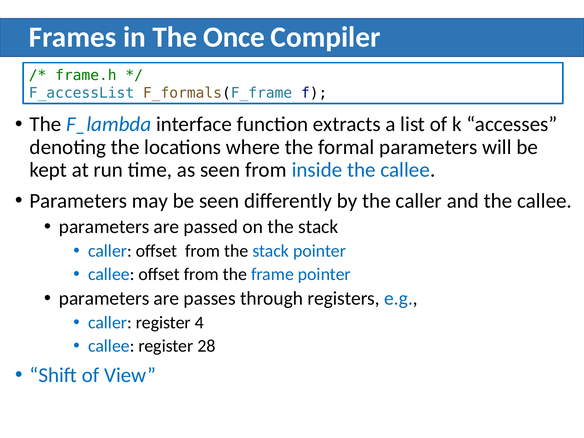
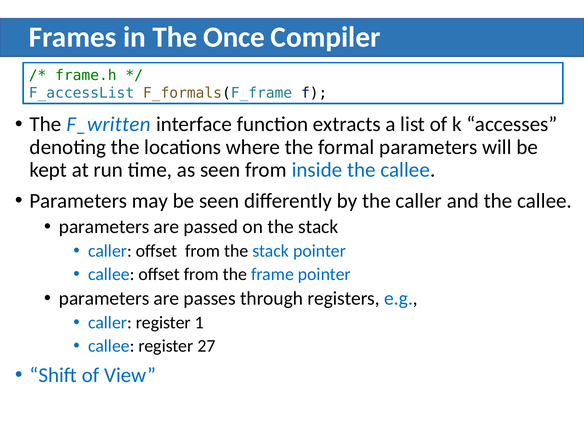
F_lambda: F_lambda -> F_written (109, 124)
4: 4 -> 1 (199, 323)
28: 28 -> 27 (206, 346)
